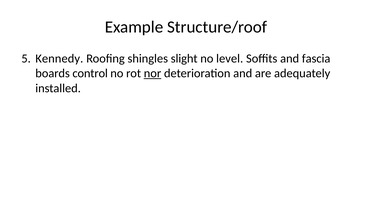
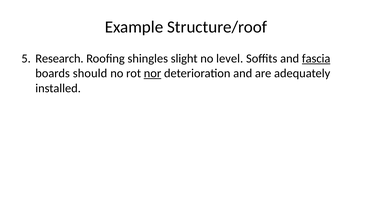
Kennedy: Kennedy -> Research (59, 59)
fascia underline: none -> present (316, 59)
control: control -> should (90, 73)
